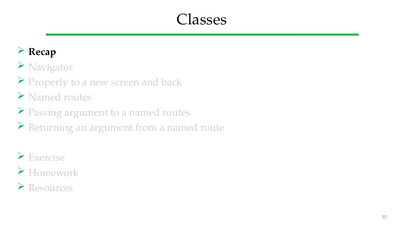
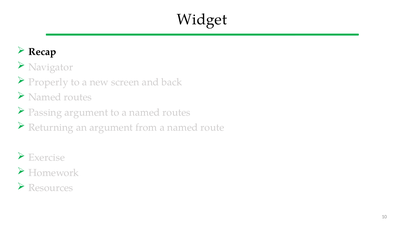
Classes: Classes -> Widget (202, 19)
